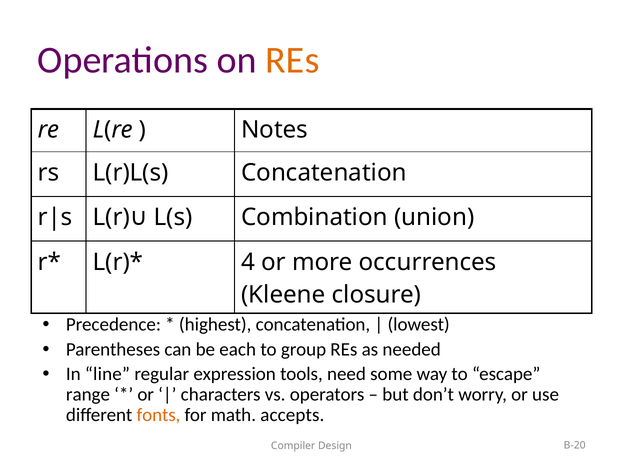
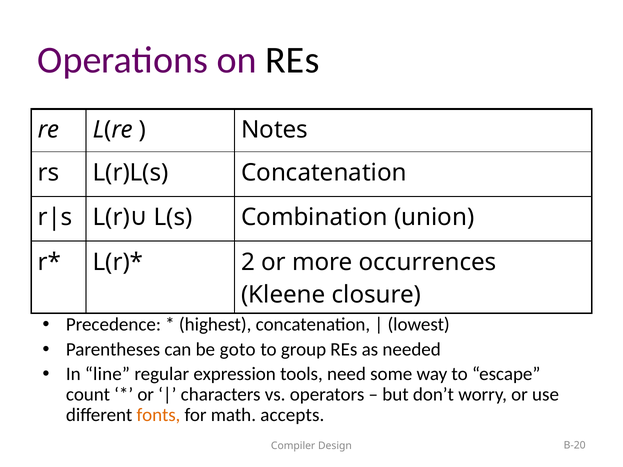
REs colour: orange -> black (292, 60)
4: 4 -> 2 (248, 262)
each: each -> goto (238, 349)
range: range -> count (88, 395)
